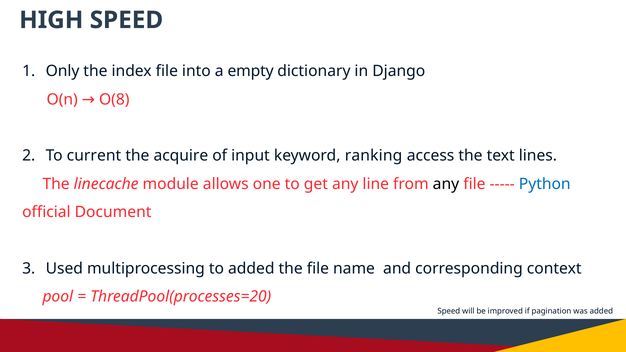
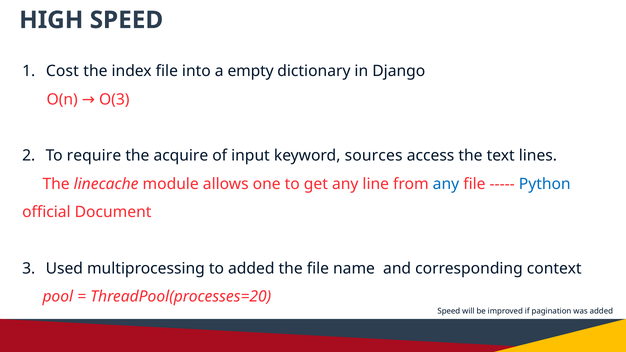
Only: Only -> Cost (62, 71)
O(8: O(8 -> O(3 (114, 100)
current: current -> require (94, 156)
ranking: ranking -> sources (374, 156)
any colour: black -> blue (446, 184)
